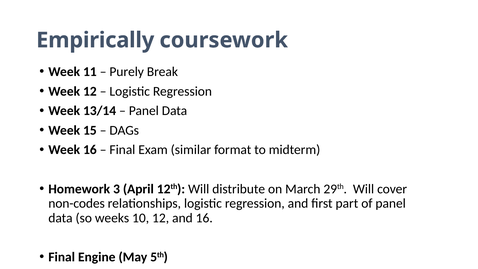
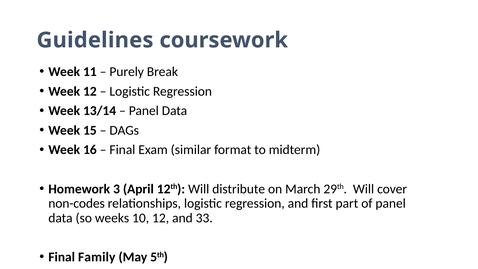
Empirically: Empirically -> Guidelines (95, 40)
and 16: 16 -> 33 (204, 218)
Engine: Engine -> Family (97, 257)
